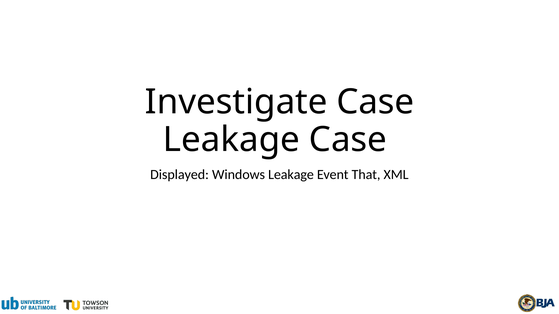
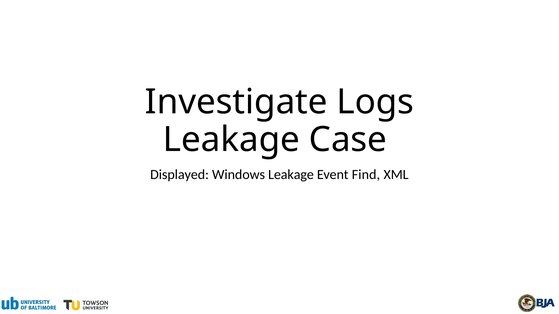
Investigate Case: Case -> Logs (375, 102)
That: That -> Find (366, 175)
